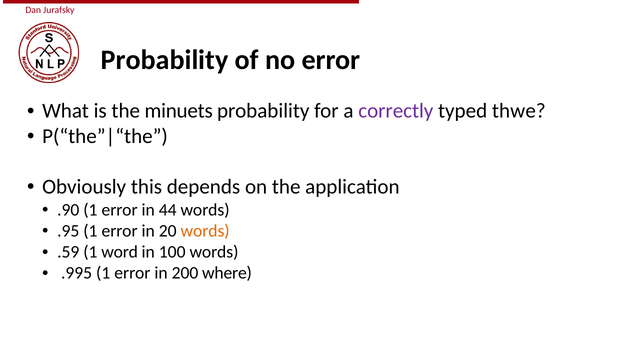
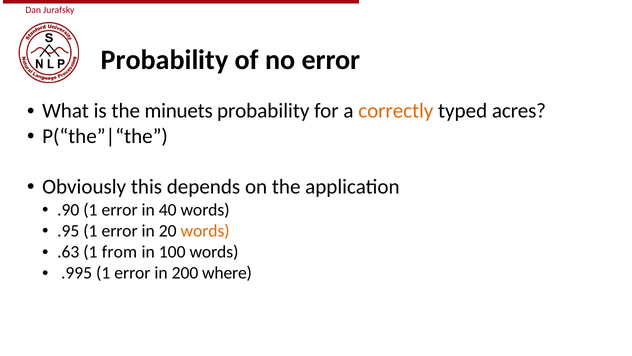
correctly colour: purple -> orange (396, 111)
thwe: thwe -> acres (519, 111)
44: 44 -> 40 (168, 209)
.59: .59 -> .63 (68, 252)
word: word -> from (119, 252)
